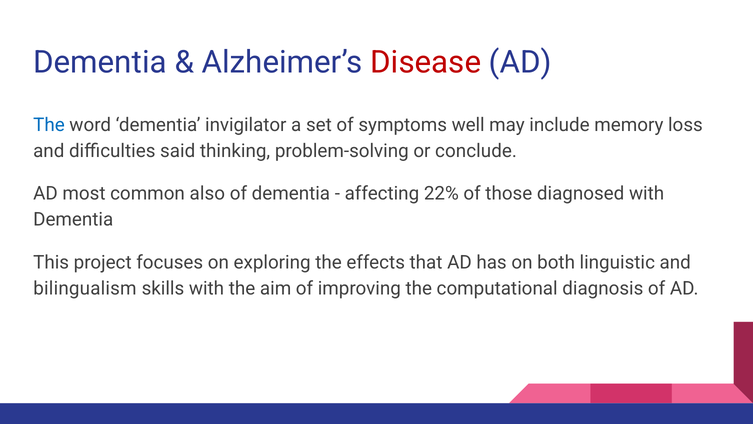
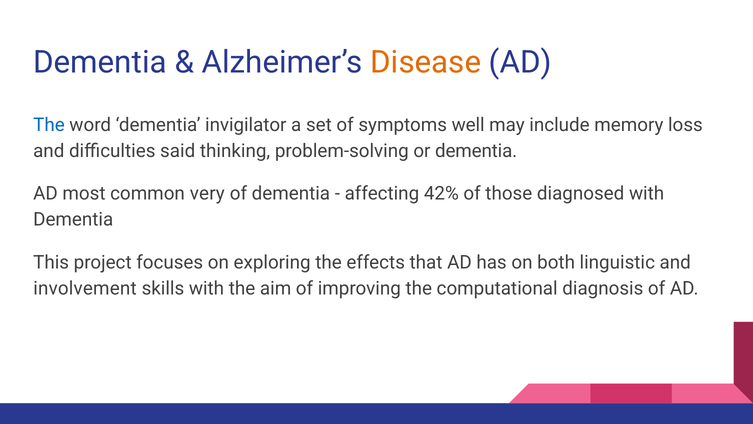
Disease colour: red -> orange (426, 62)
or conclude: conclude -> dementia (476, 151)
also: also -> very (207, 193)
22%: 22% -> 42% (441, 193)
bilingualism: bilingualism -> involvement (85, 288)
